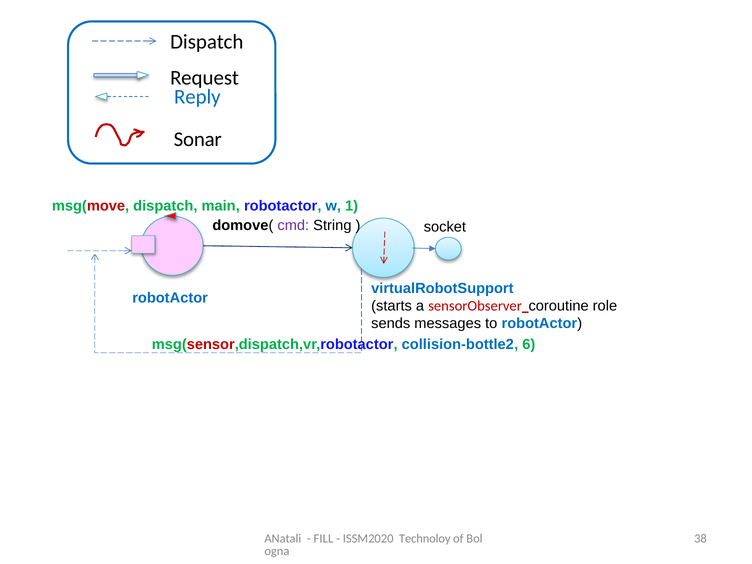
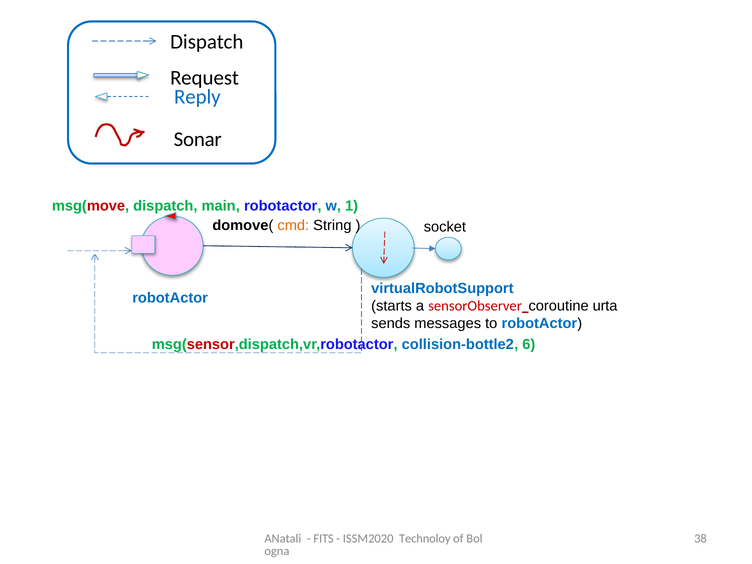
cmd colour: purple -> orange (293, 226)
role: role -> urta (605, 306)
FILL: FILL -> FITS (324, 538)
